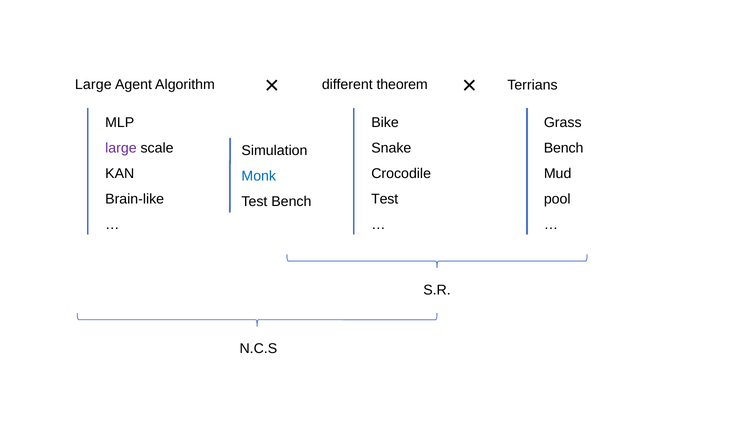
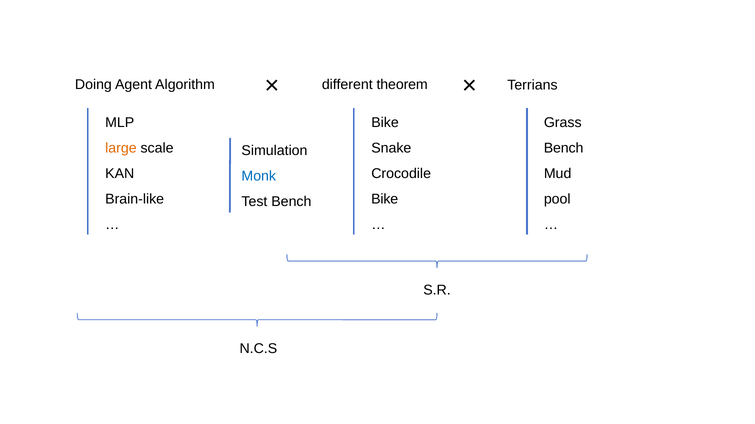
Large: Large -> Doing (93, 85)
large colour: purple -> orange (121, 148)
Test: Test -> Bike (385, 199)
